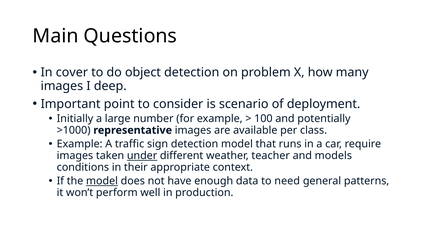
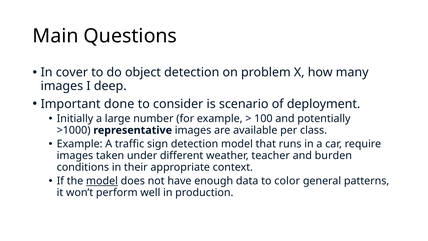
point: point -> done (119, 104)
under underline: present -> none (142, 155)
models: models -> burden (333, 155)
need: need -> color (287, 181)
